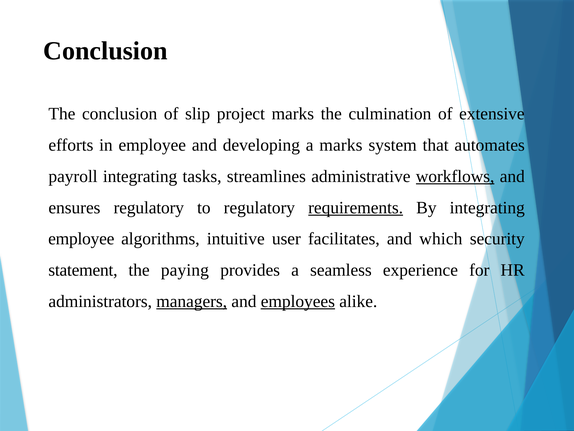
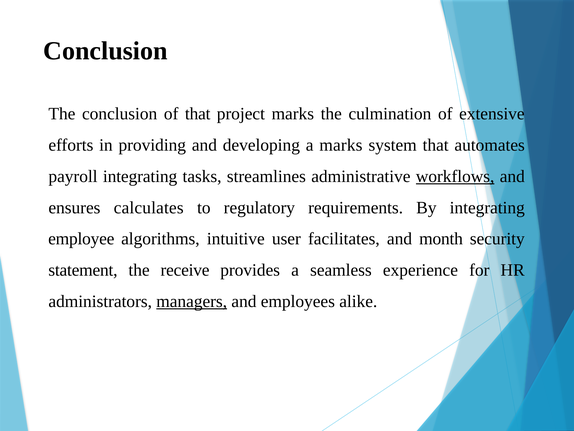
of slip: slip -> that (198, 114)
in employee: employee -> providing (152, 145)
ensures regulatory: regulatory -> calculates (149, 207)
requirements underline: present -> none (356, 207)
which: which -> month (441, 239)
paying: paying -> receive (185, 270)
employees underline: present -> none (298, 301)
